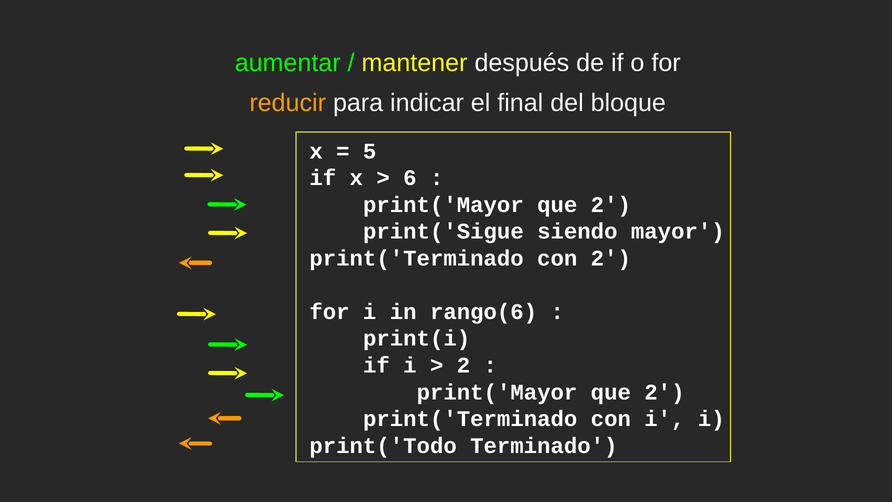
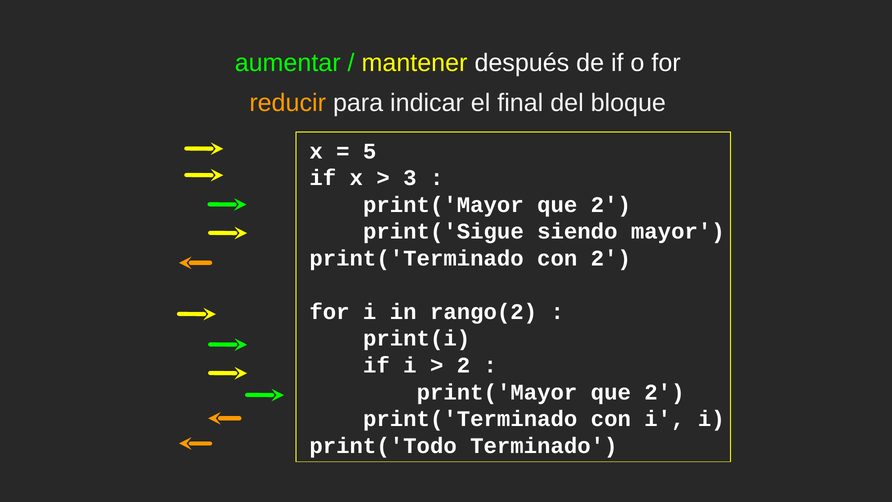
6: 6 -> 3 (410, 178)
rango(6: rango(6 -> rango(2 (484, 312)
